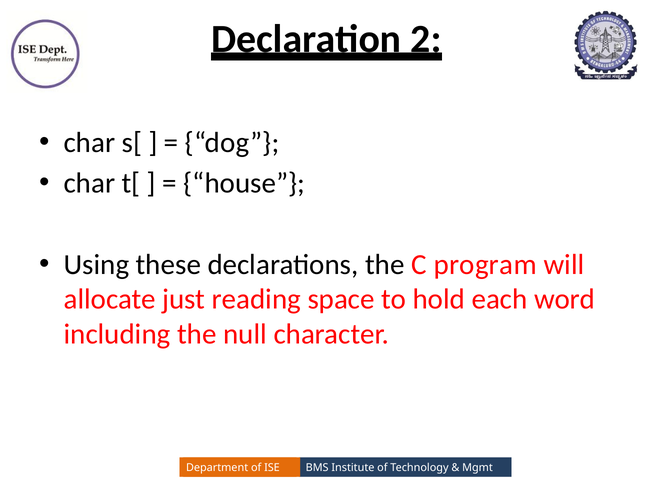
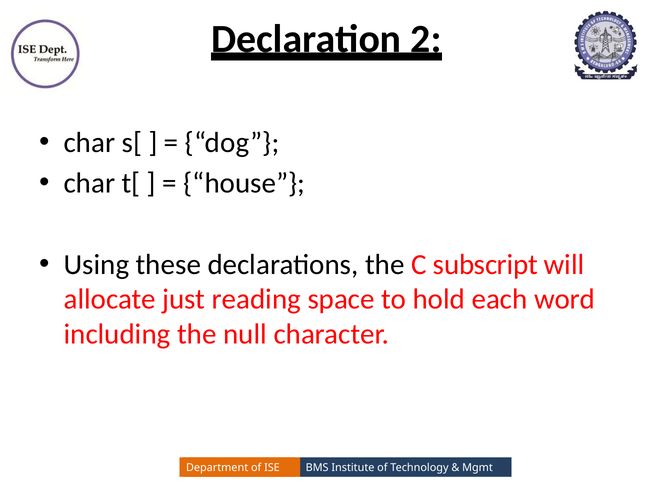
program: program -> subscript (485, 264)
